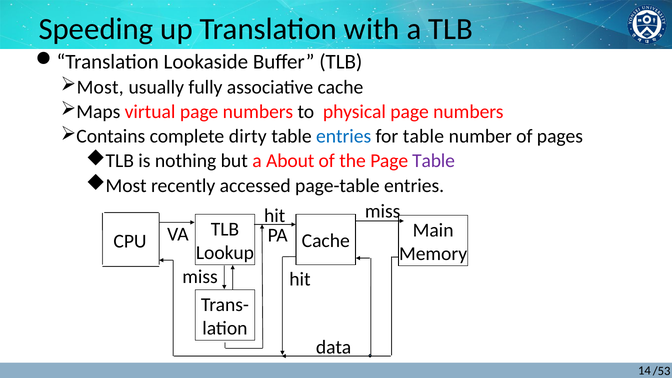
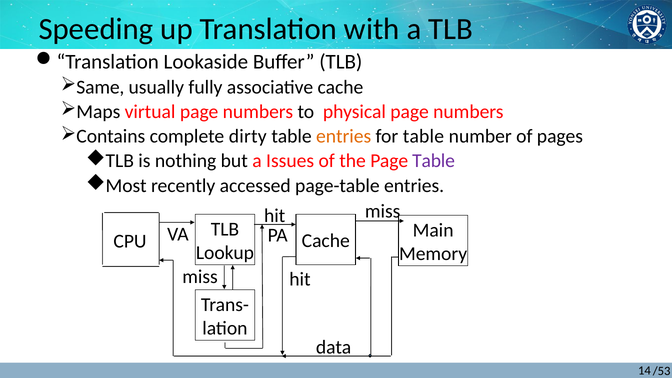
Most: Most -> Same (100, 87)
entries colour: blue -> orange (344, 136)
About: About -> Issues (290, 161)
